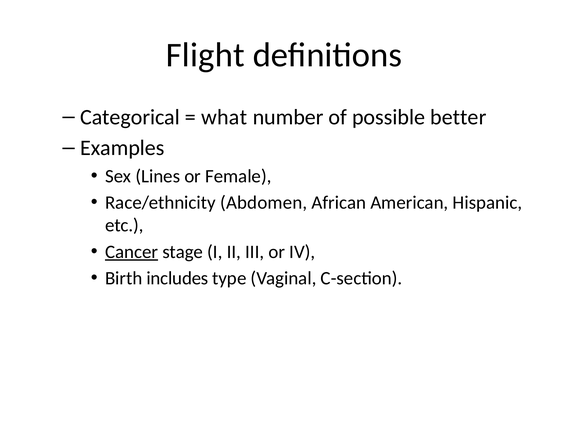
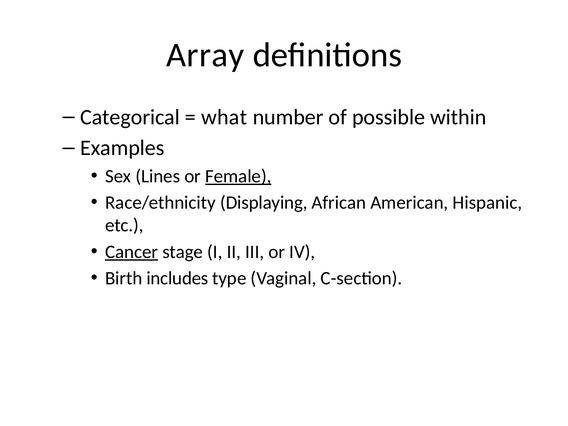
Flight: Flight -> Array (205, 55)
better: better -> within (458, 117)
Female underline: none -> present (238, 176)
Abdomen: Abdomen -> Displaying (264, 203)
